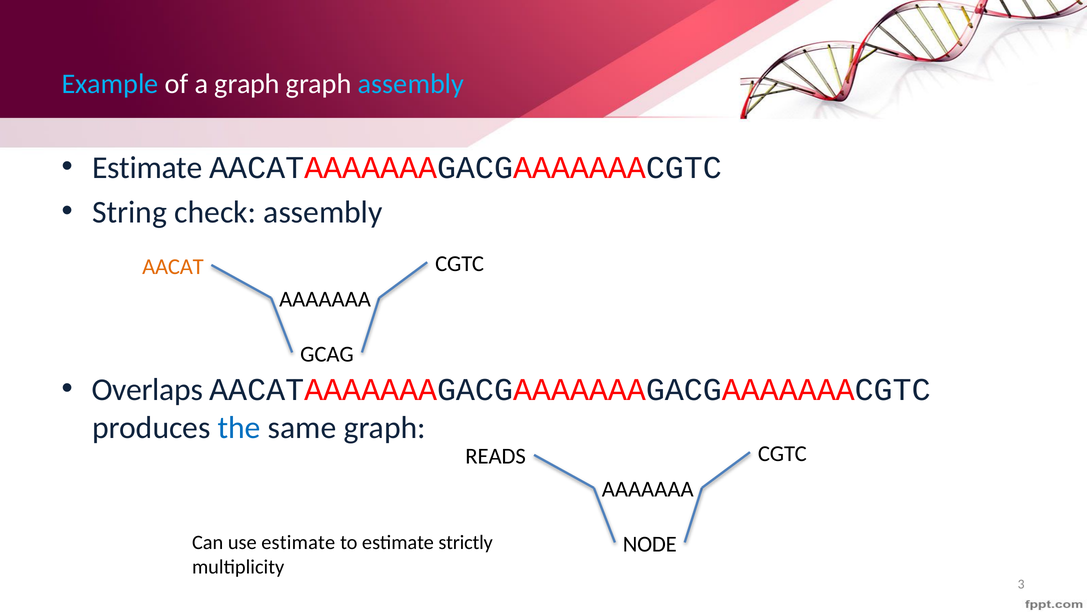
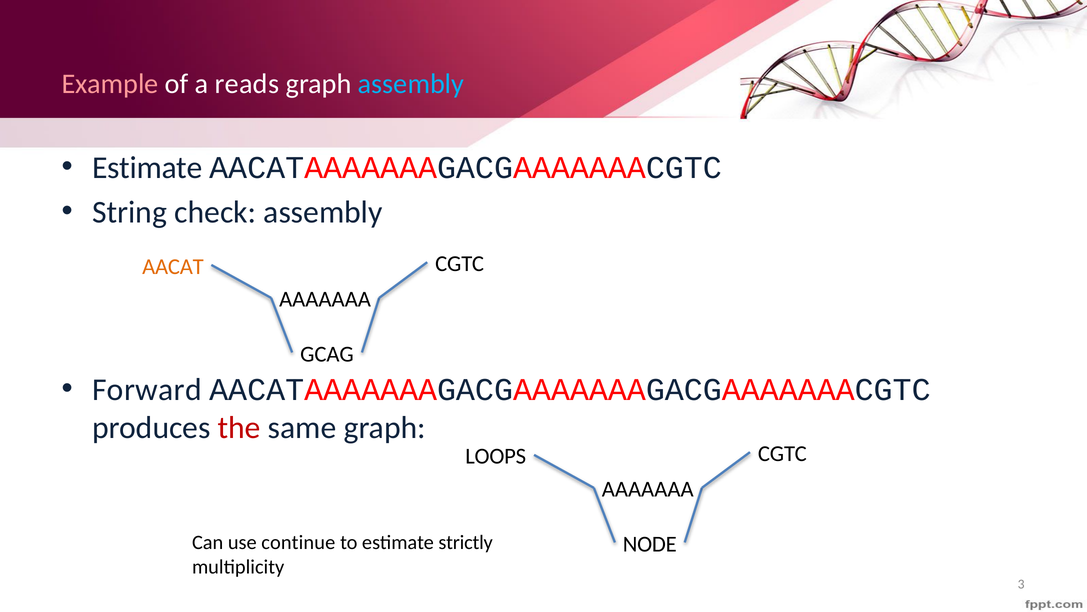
Example colour: light blue -> pink (110, 84)
a graph: graph -> reads (247, 84)
Overlaps: Overlaps -> Forward (147, 389)
the colour: blue -> red (239, 427)
READS: READS -> LOOPS (496, 456)
use estimate: estimate -> continue (298, 542)
